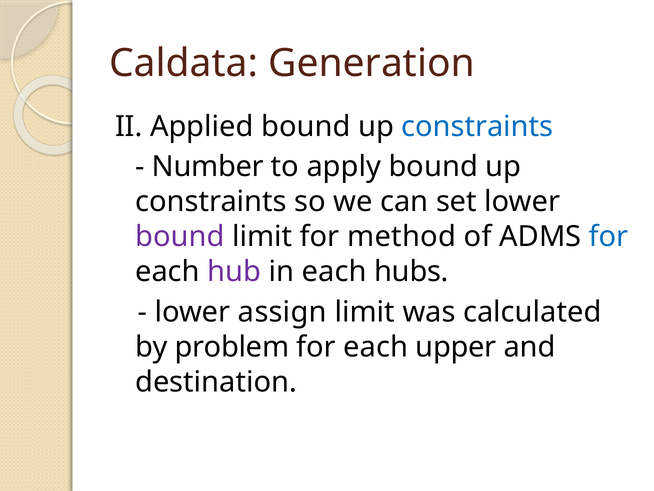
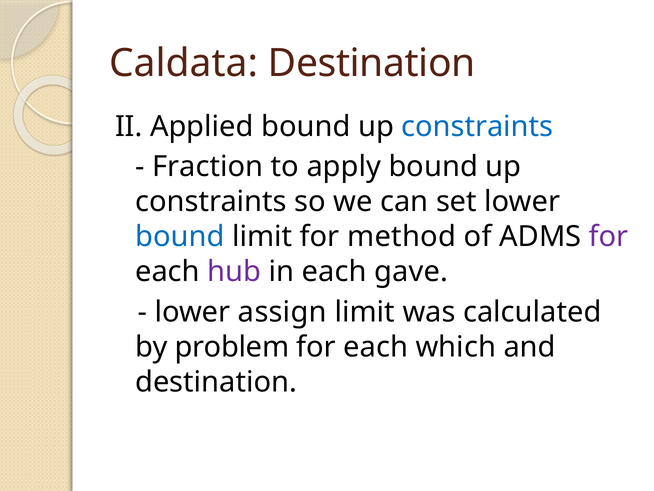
Caldata Generation: Generation -> Destination (372, 63)
Number: Number -> Fraction (208, 167)
bound colour: purple -> blue (180, 236)
for colour: blue -> purple (609, 236)
hubs: hubs -> gave (411, 271)
upper: upper -> which (456, 347)
